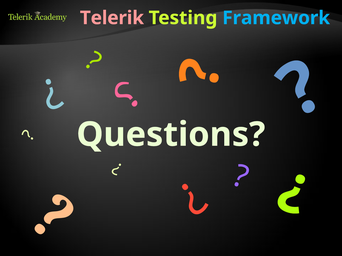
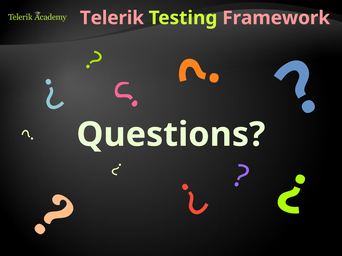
Framework colour: light blue -> pink (276, 18)
